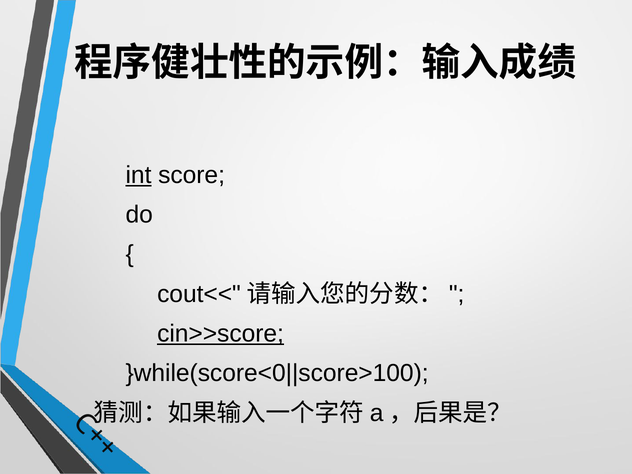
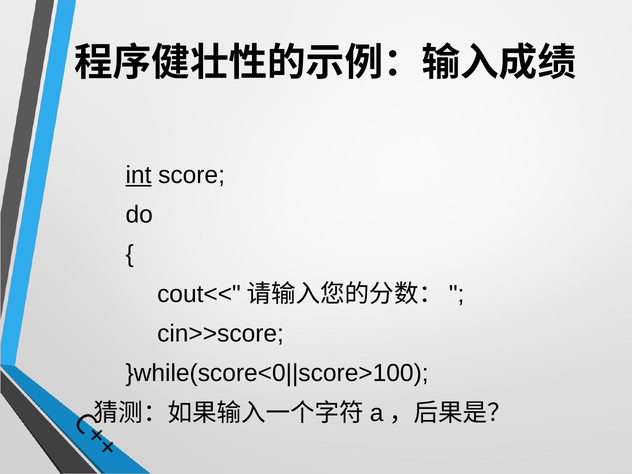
cin>>score underline: present -> none (221, 334)
